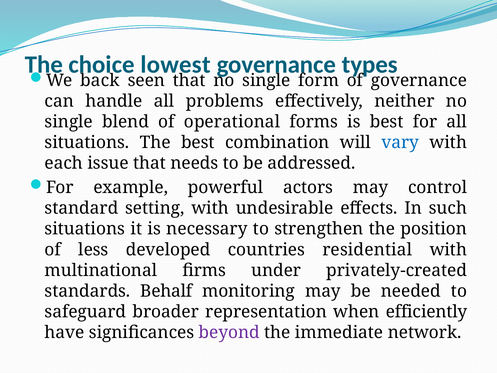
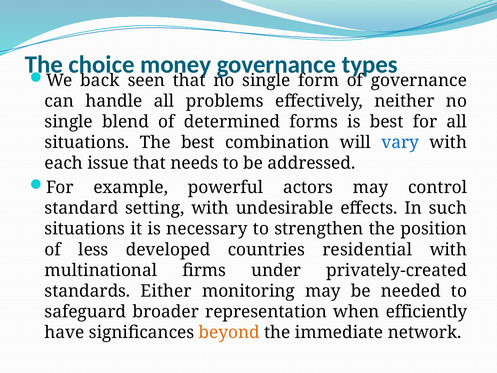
lowest: lowest -> money (176, 65)
operational: operational -> determined (232, 122)
Behalf: Behalf -> Either (166, 291)
beyond colour: purple -> orange (229, 332)
